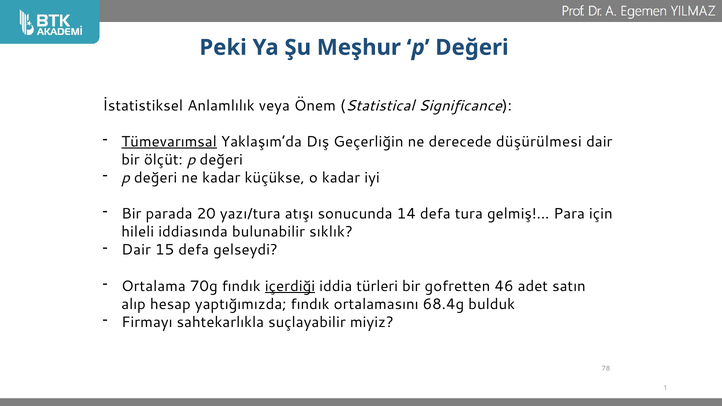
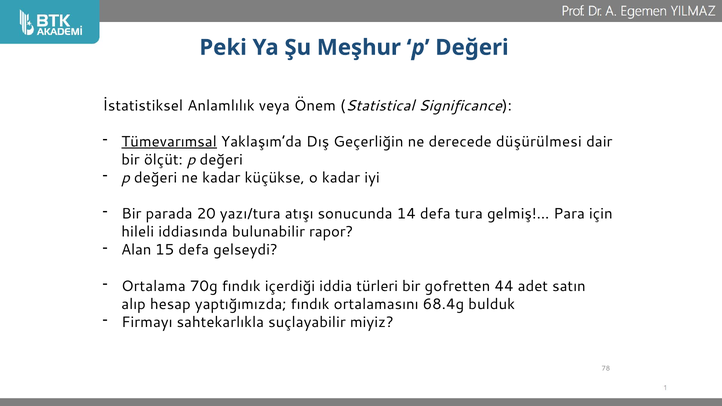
sıklık: sıklık -> rapor (331, 232)
Dair: Dair -> Alan (136, 250)
içerdiği underline: present -> none (290, 286)
46: 46 -> 44 (504, 286)
